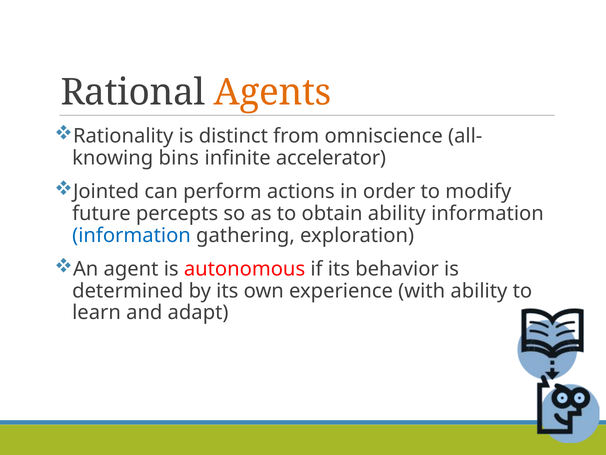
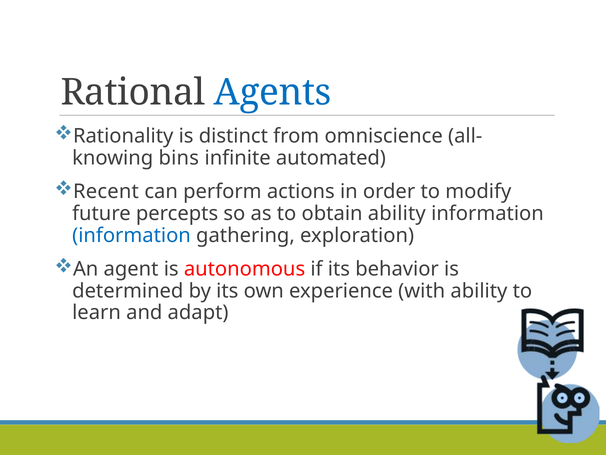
Agents colour: orange -> blue (273, 92)
accelerator: accelerator -> automated (331, 158)
Jointed: Jointed -> Recent (106, 192)
